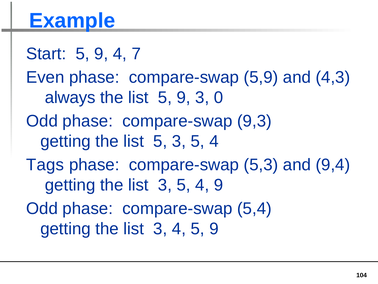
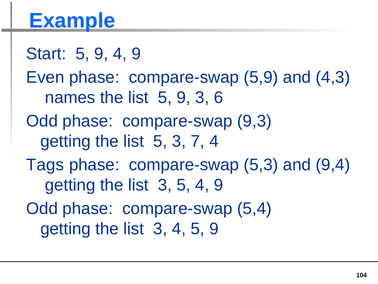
9 4 7: 7 -> 9 (136, 54)
always: always -> names (70, 97)
0: 0 -> 6 (219, 97)
5 3 5: 5 -> 7 (198, 141)
